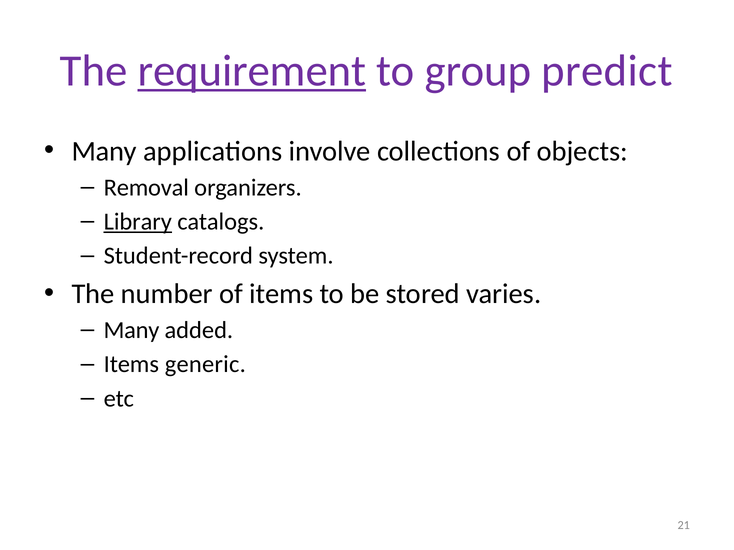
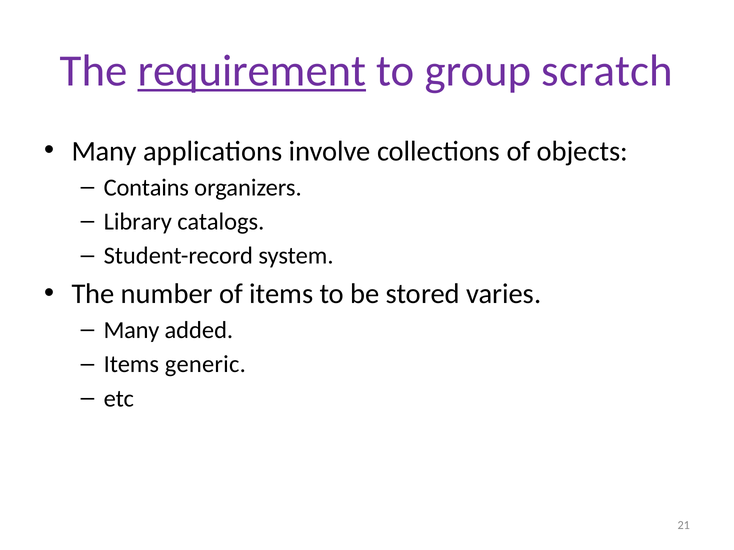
predict: predict -> scratch (607, 71)
Removal: Removal -> Contains (146, 188)
Library underline: present -> none (138, 222)
